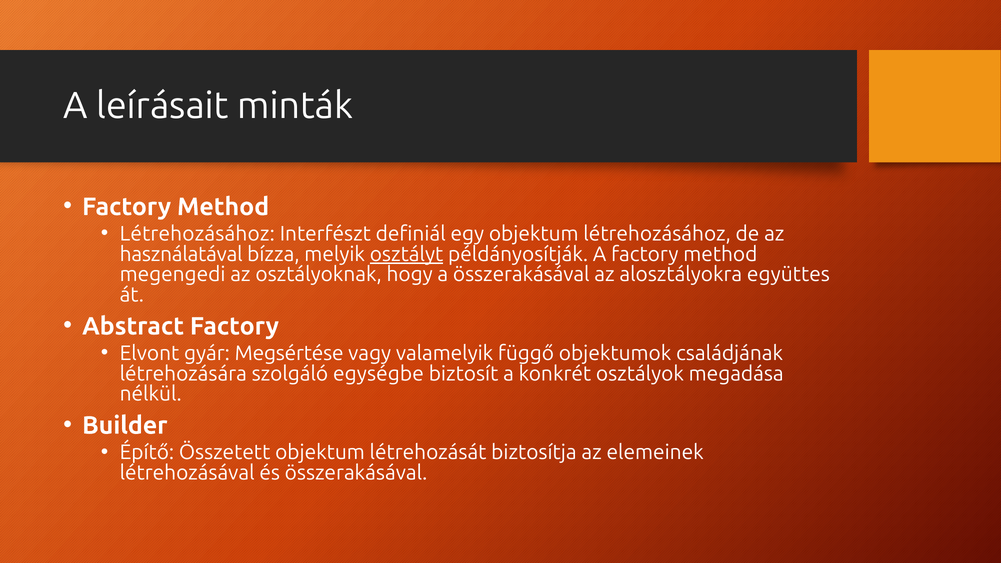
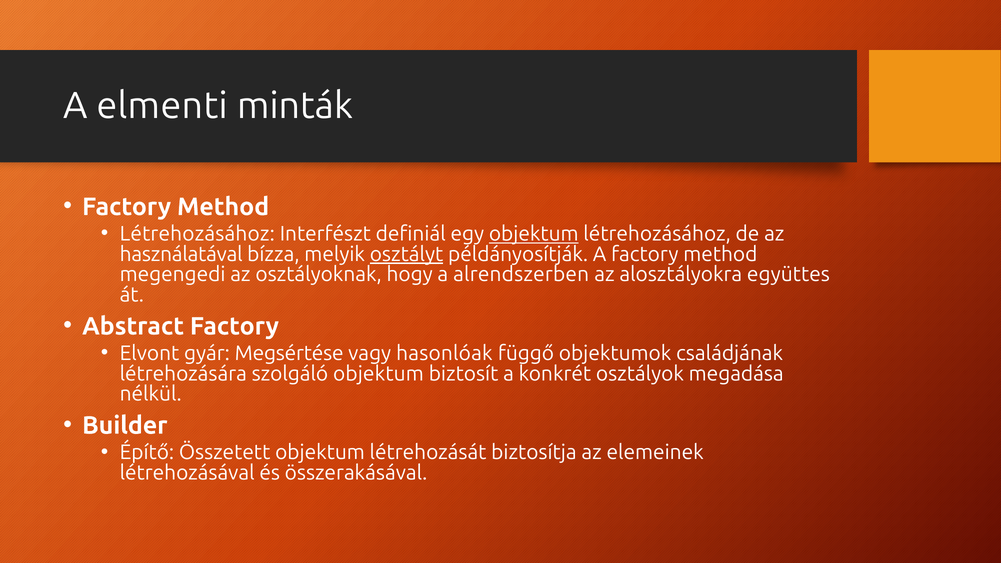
leírásait: leírásait -> elmenti (162, 106)
objektum underline: none -> present (534, 234)
a összerakásával: összerakásával -> alrendszerben (521, 274)
valamelyik: valamelyik -> hasonlóak (444, 353)
szolgáló egységbe: egységbe -> objektum (378, 374)
